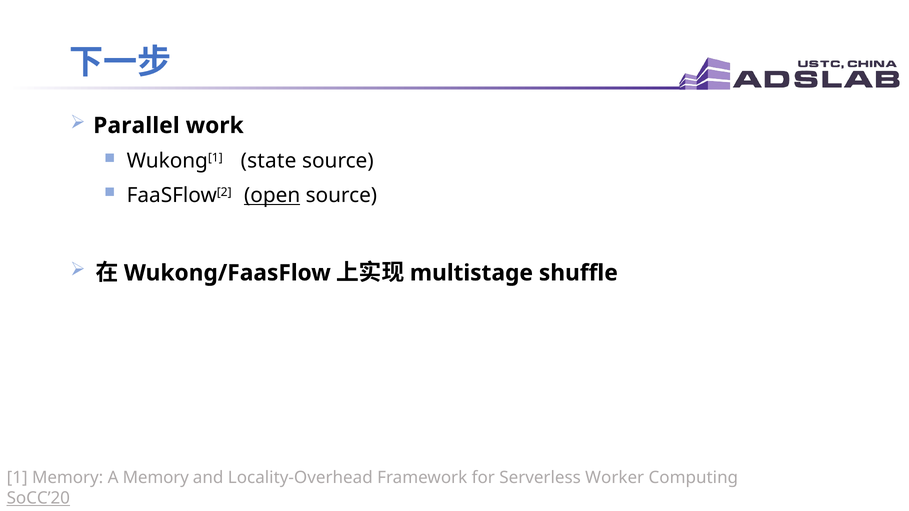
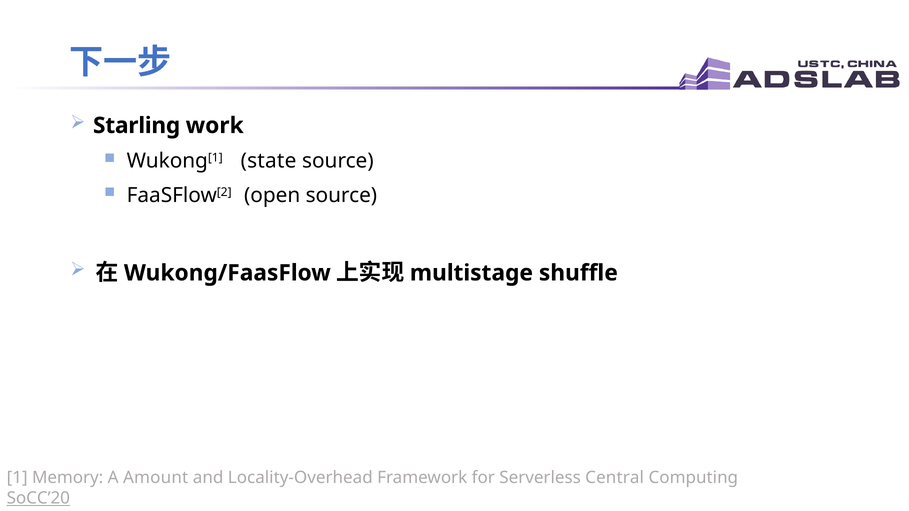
Parallel: Parallel -> Starling (137, 126)
open underline: present -> none (272, 196)
A Memory: Memory -> Amount (156, 478)
Worker: Worker -> Central (615, 478)
